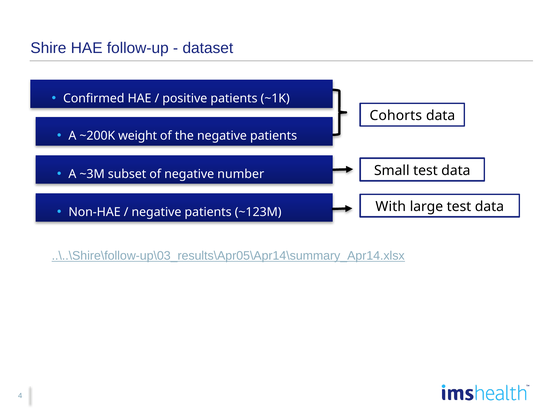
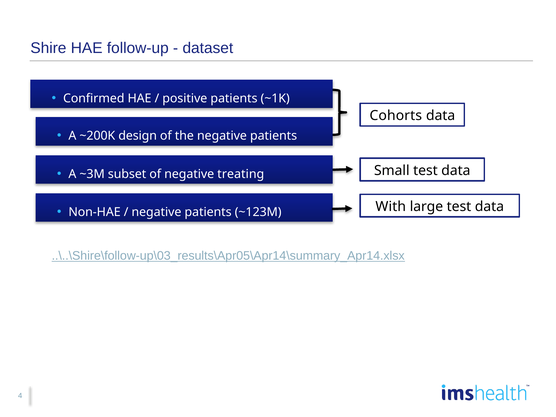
weight: weight -> design (138, 136)
number: number -> treating (241, 174)
